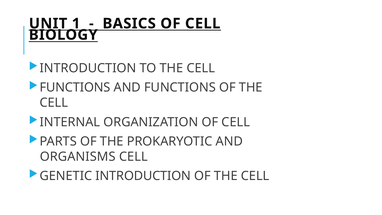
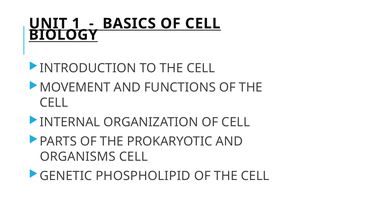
FUNCTIONS: FUNCTIONS -> MOVEMENT (75, 87)
GENETIC INTRODUCTION: INTRODUCTION -> PHOSPHOLIPID (143, 176)
